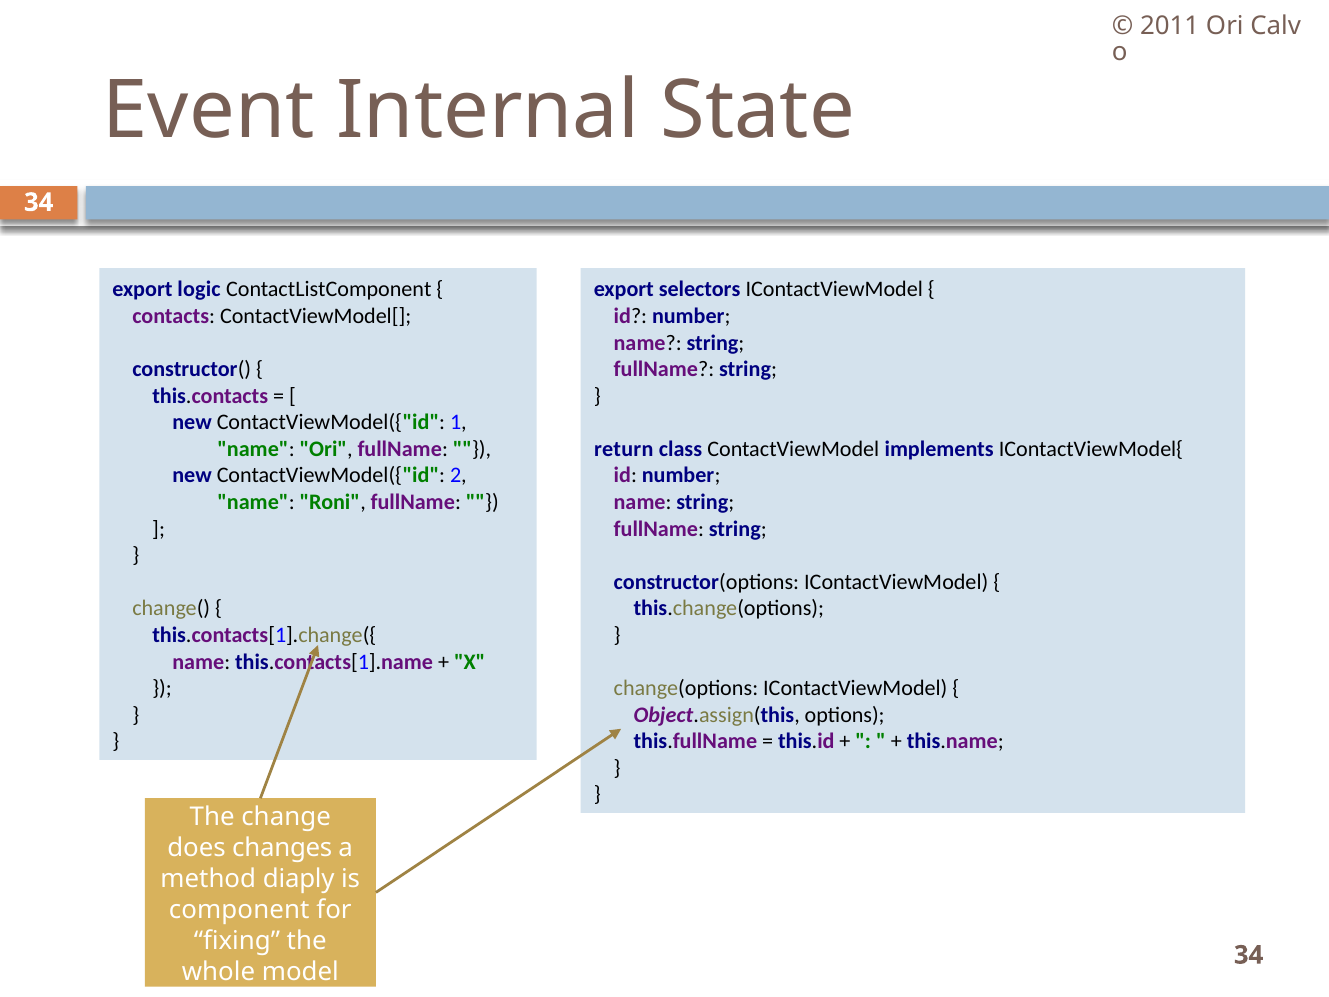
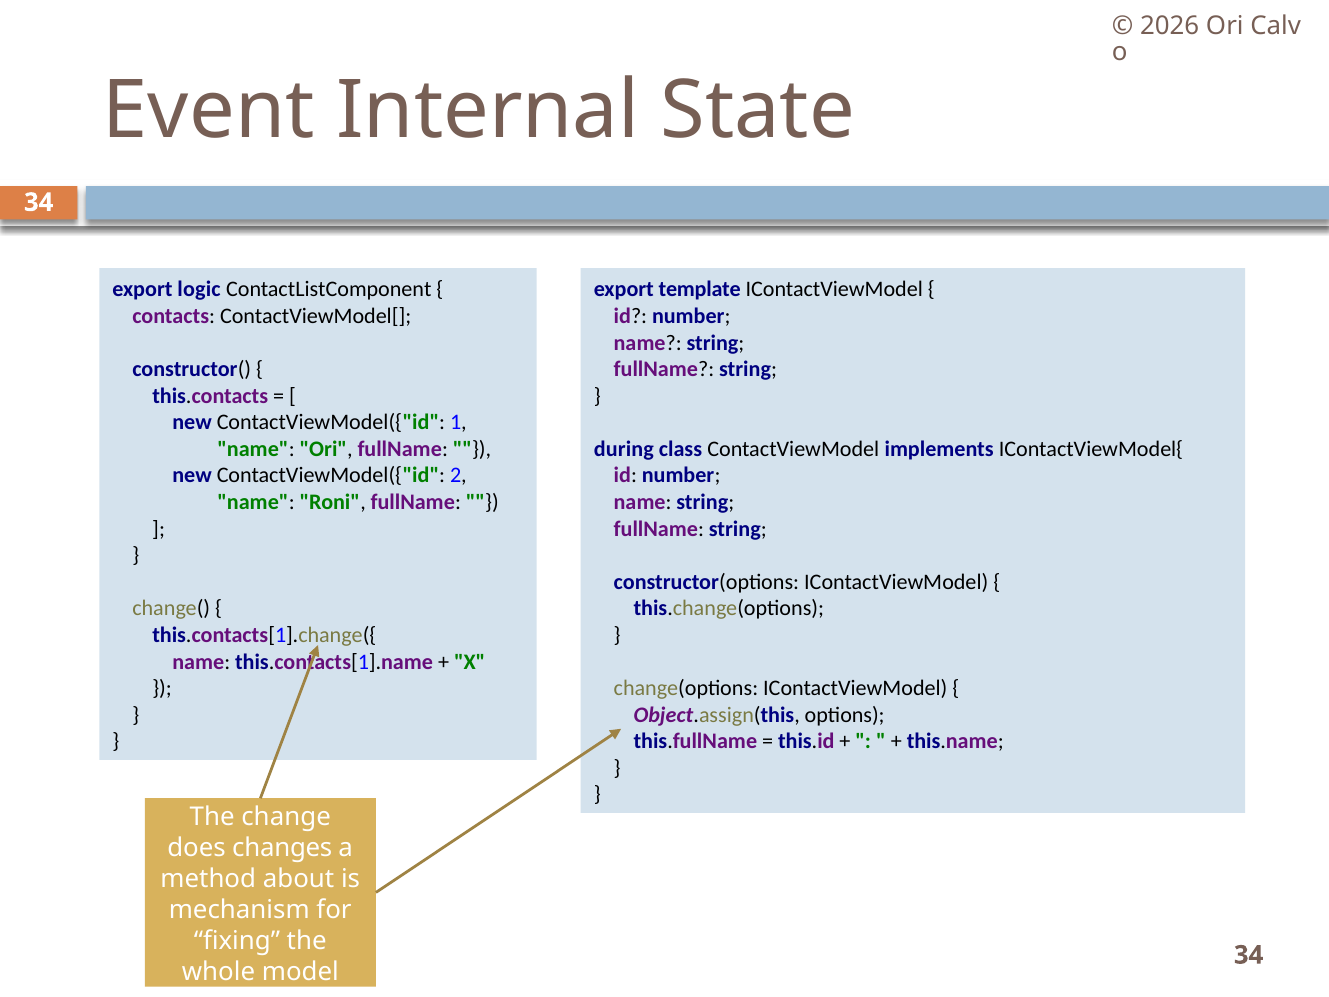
2011: 2011 -> 2026 (1170, 26)
selectors: selectors -> template (700, 289)
return: return -> during (624, 449)
diaply: diaply -> about (299, 878)
component: component -> mechanism (239, 909)
